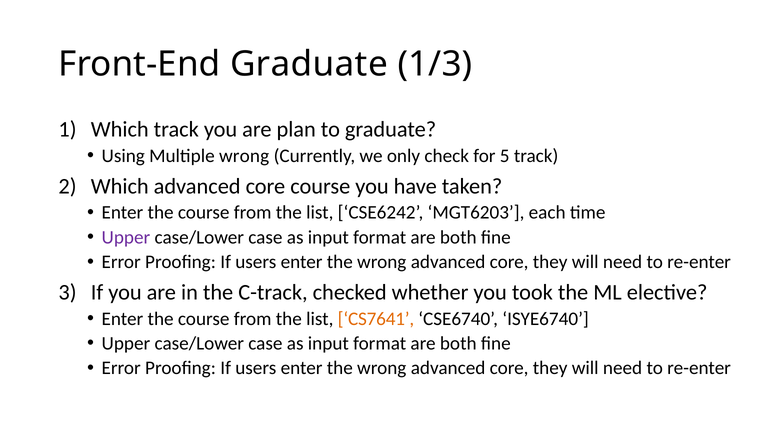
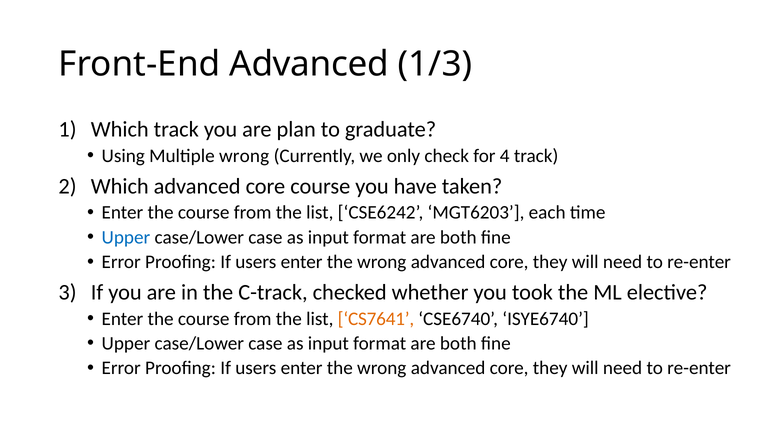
Front-End Graduate: Graduate -> Advanced (309, 64)
5: 5 -> 4 (505, 156)
Upper colour: purple -> blue (126, 238)
